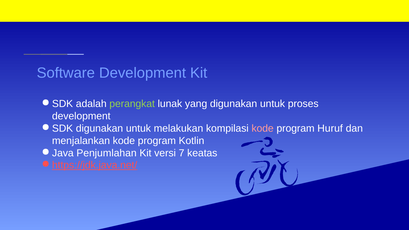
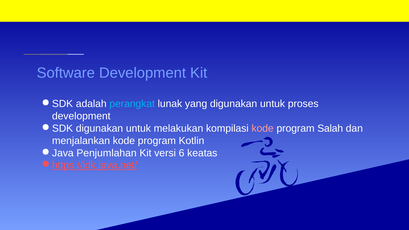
perangkat colour: light green -> light blue (132, 104)
Huruf: Huruf -> Salah (330, 128)
7: 7 -> 6 (182, 153)
